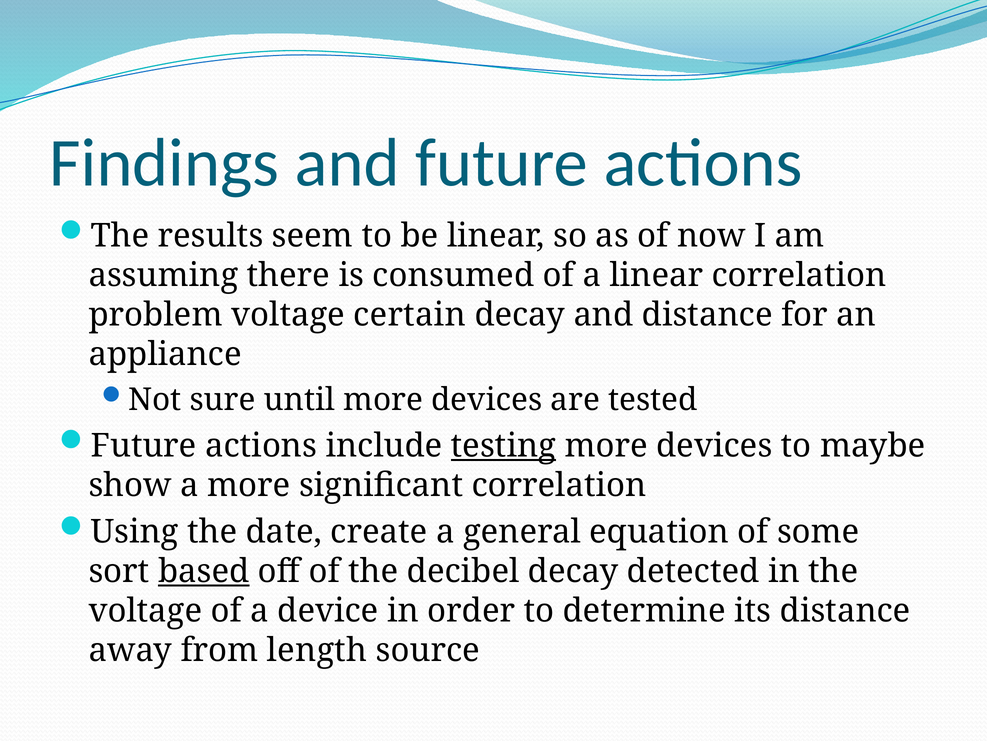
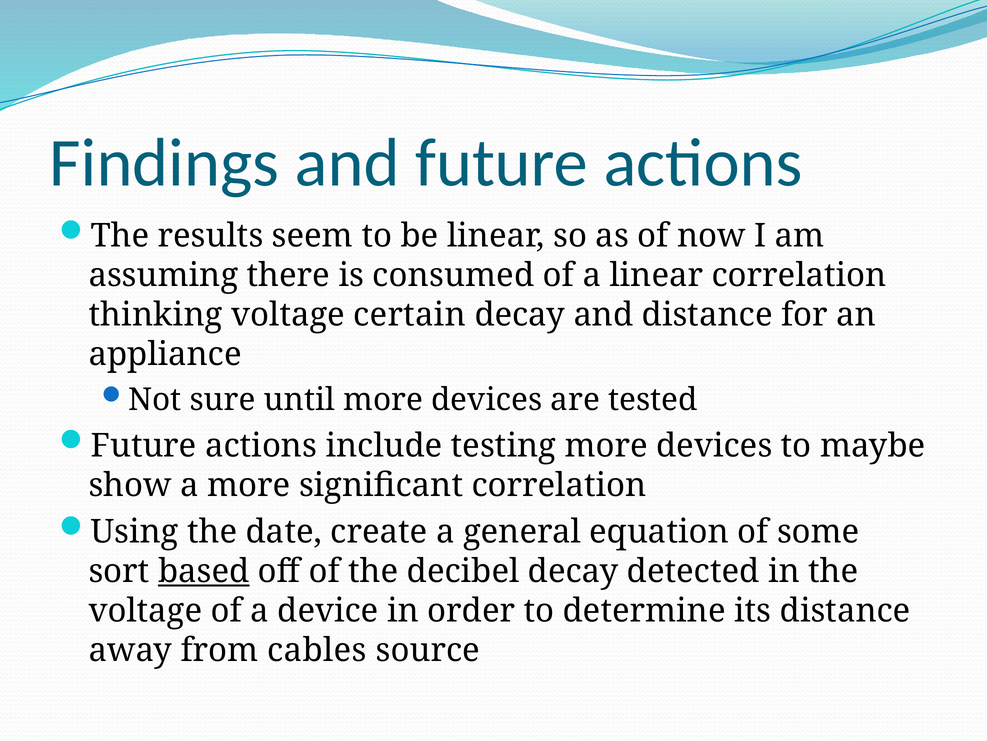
problem: problem -> thinking (156, 315)
testing underline: present -> none (503, 445)
length: length -> cables (317, 650)
